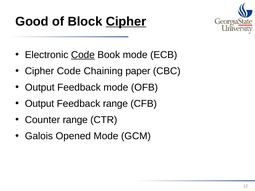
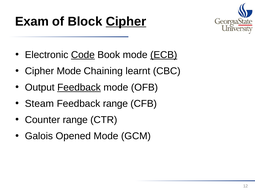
Good: Good -> Exam (32, 21)
ECB underline: none -> present (164, 55)
Cipher Code: Code -> Mode (69, 71)
paper: paper -> learnt (138, 71)
Feedback underline: none -> present (79, 87)
Output: Output -> Steam (39, 104)
